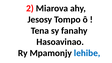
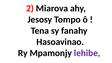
lehibe colour: blue -> purple (87, 53)
